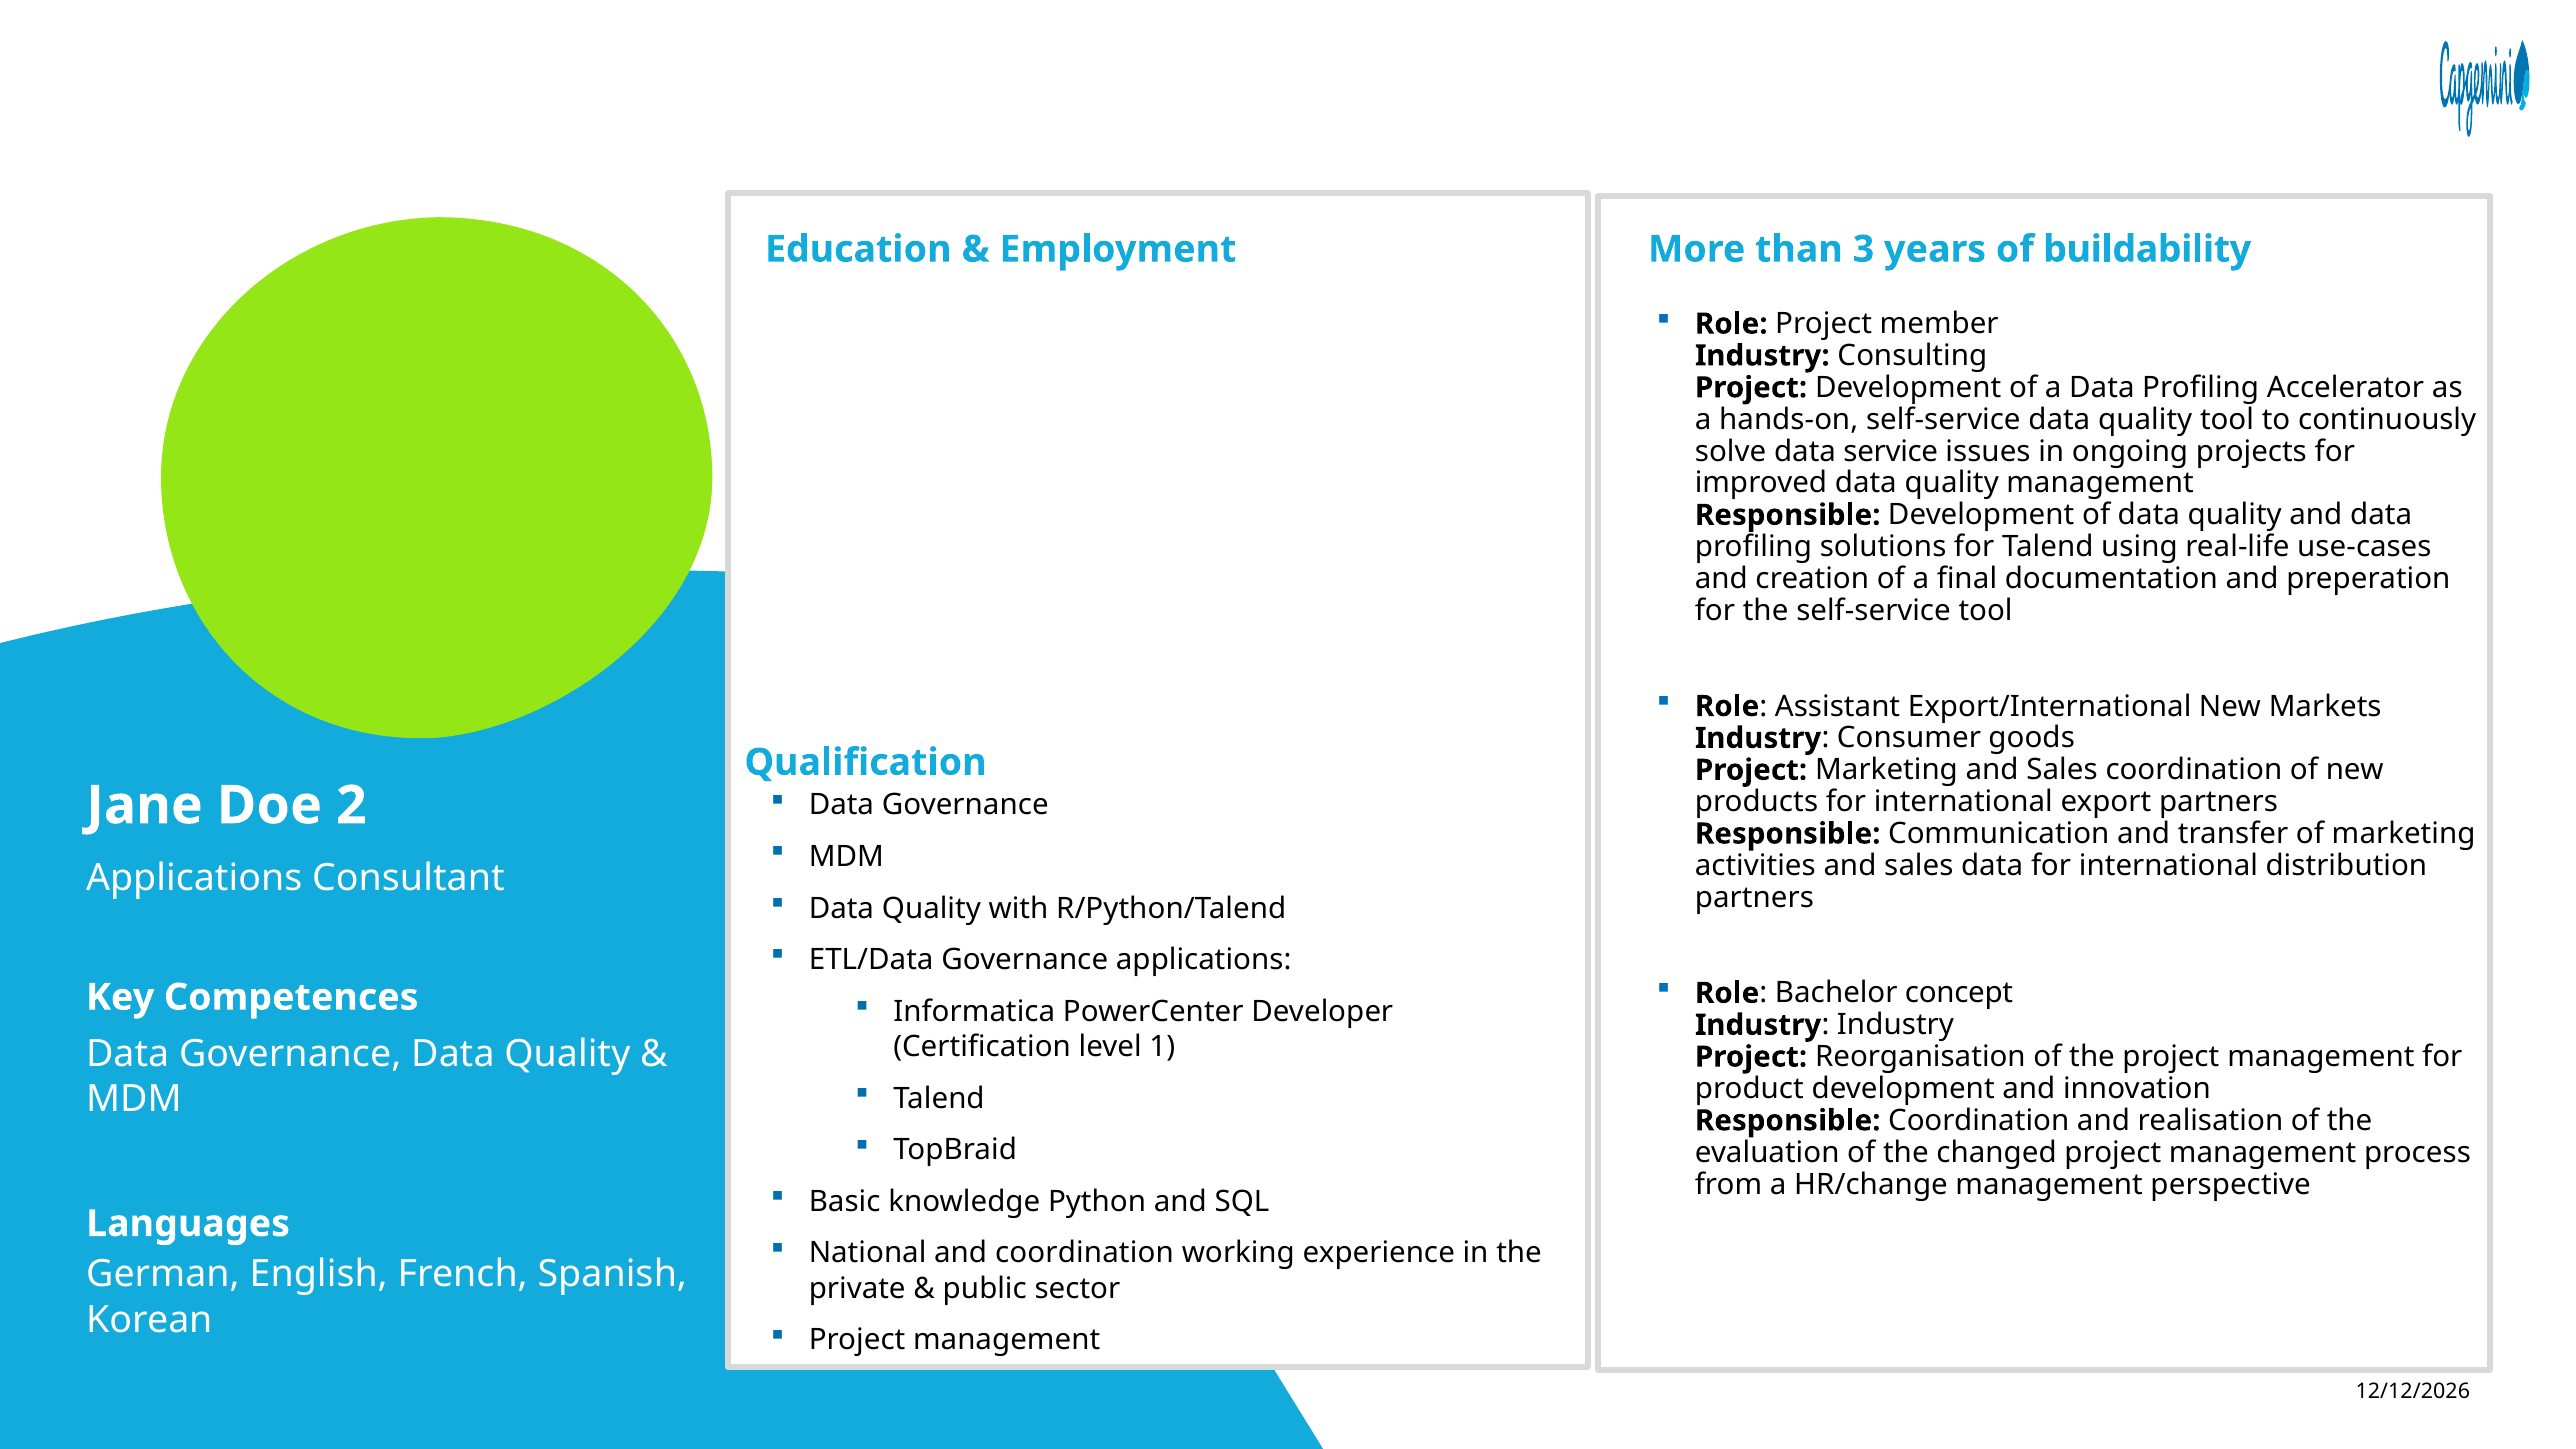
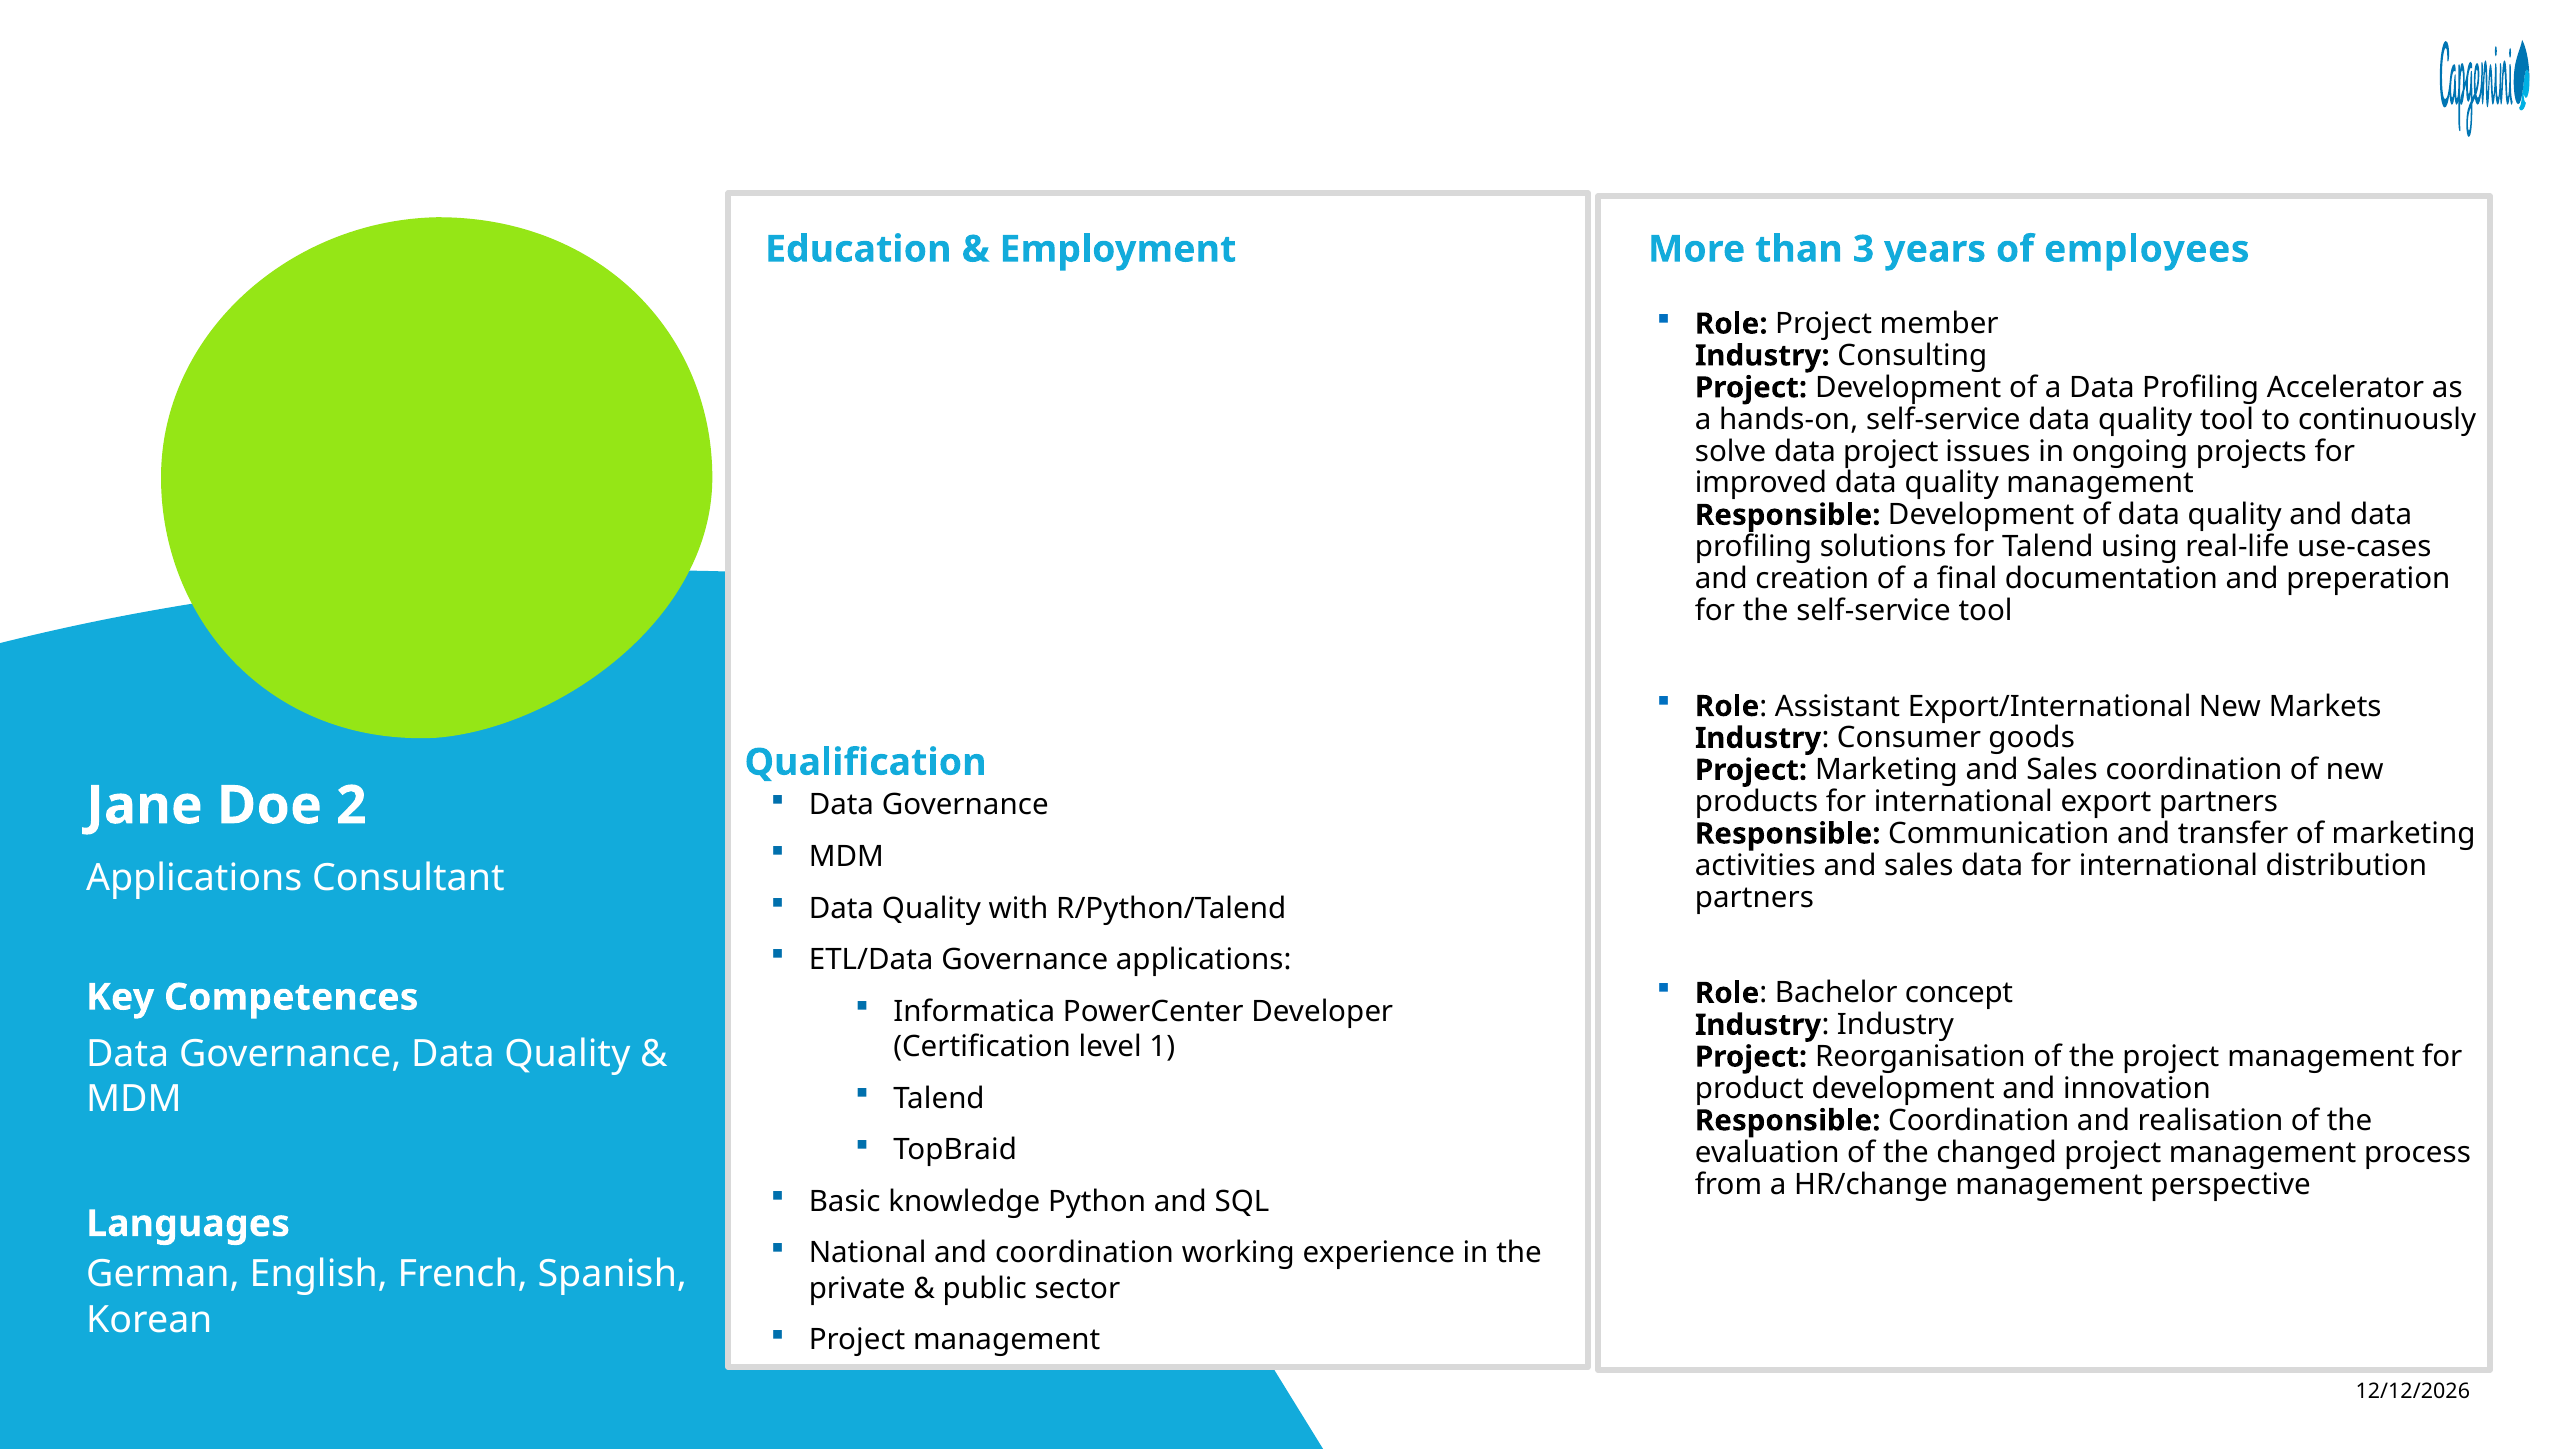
buildability: buildability -> employees (2147, 249)
data service: service -> project (1891, 451)
